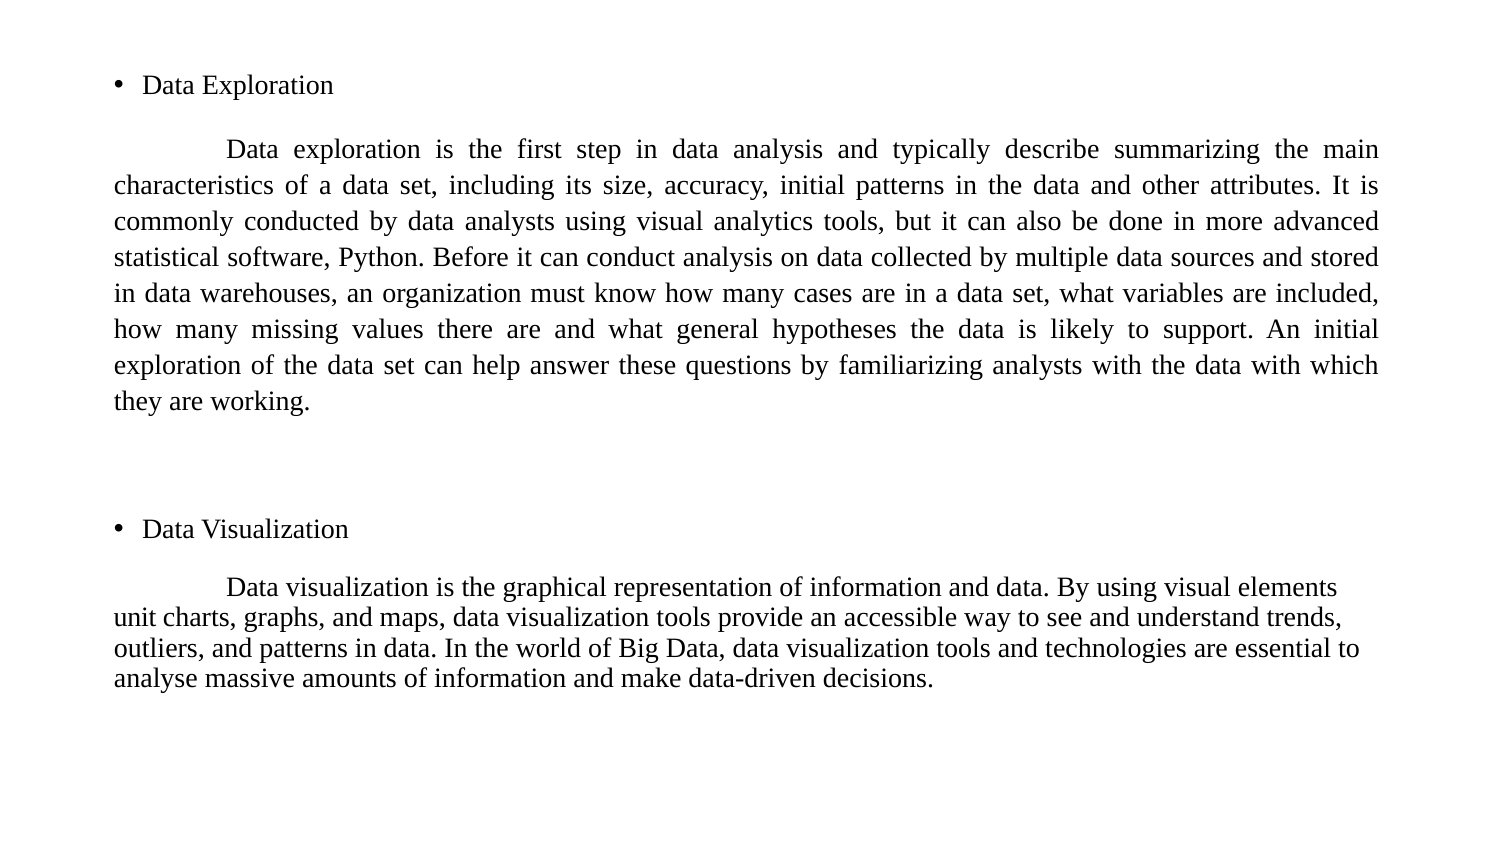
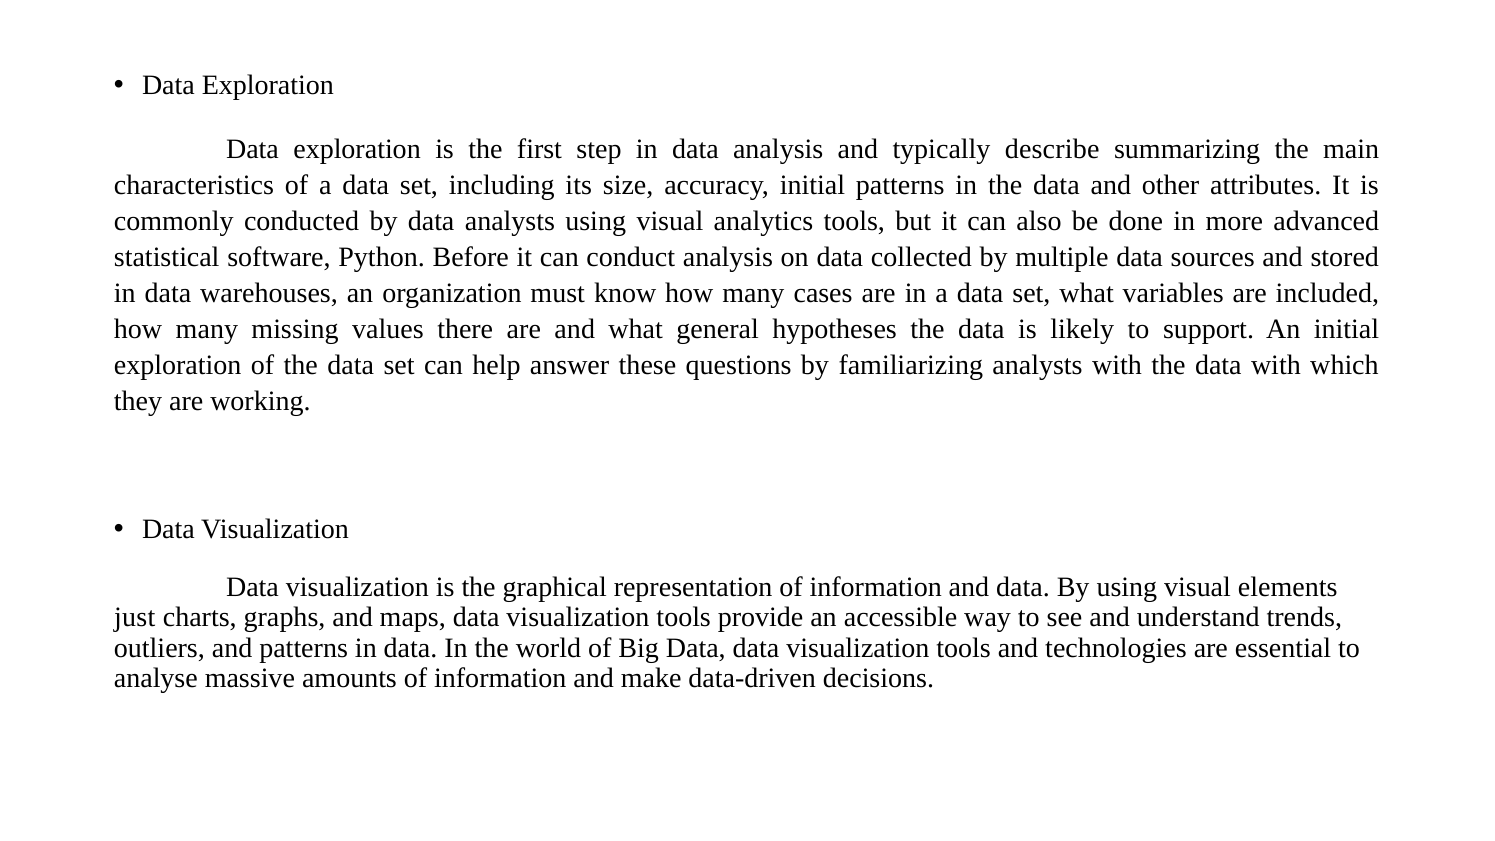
unit: unit -> just (135, 618)
